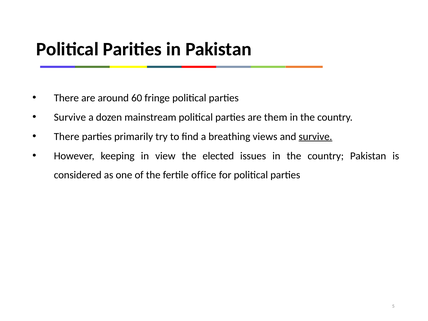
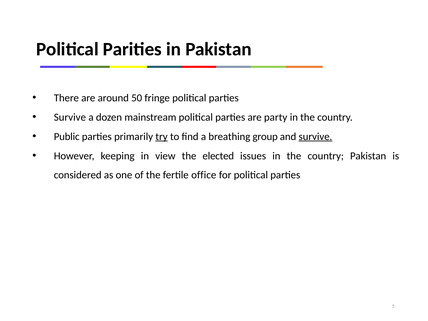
60: 60 -> 50 (137, 98)
them: them -> party (276, 117)
There: There -> Public (67, 137)
try underline: none -> present (162, 137)
views: views -> group (265, 137)
